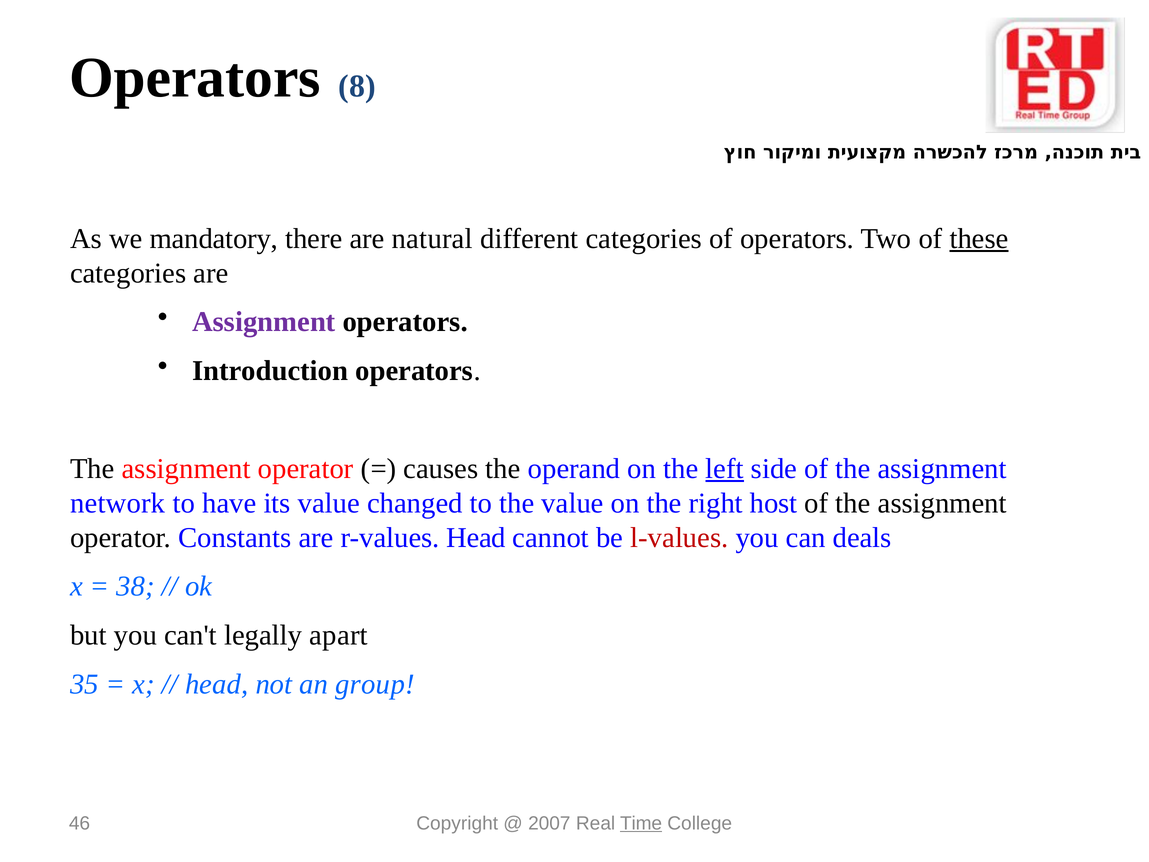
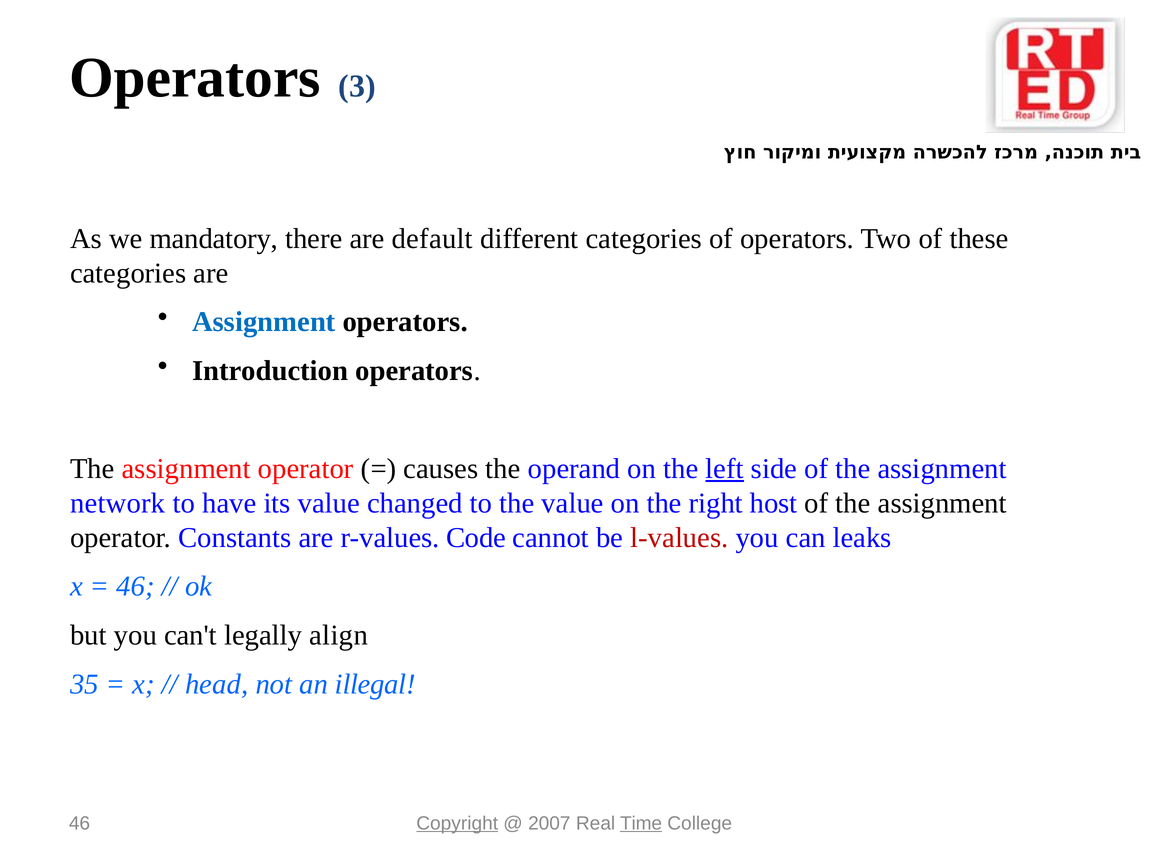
8: 8 -> 3 (357, 86)
natural: natural -> default (432, 239)
these underline: present -> none (979, 239)
Assignment colour: purple -> blue (264, 322)
r-values Head: Head -> Code (476, 537)
deals: deals -> leaks (862, 537)
38: 38 -> 46 (136, 586)
apart: apart -> align (339, 635)
group: group -> illegal (375, 684)
Copyright underline: none -> present (457, 823)
